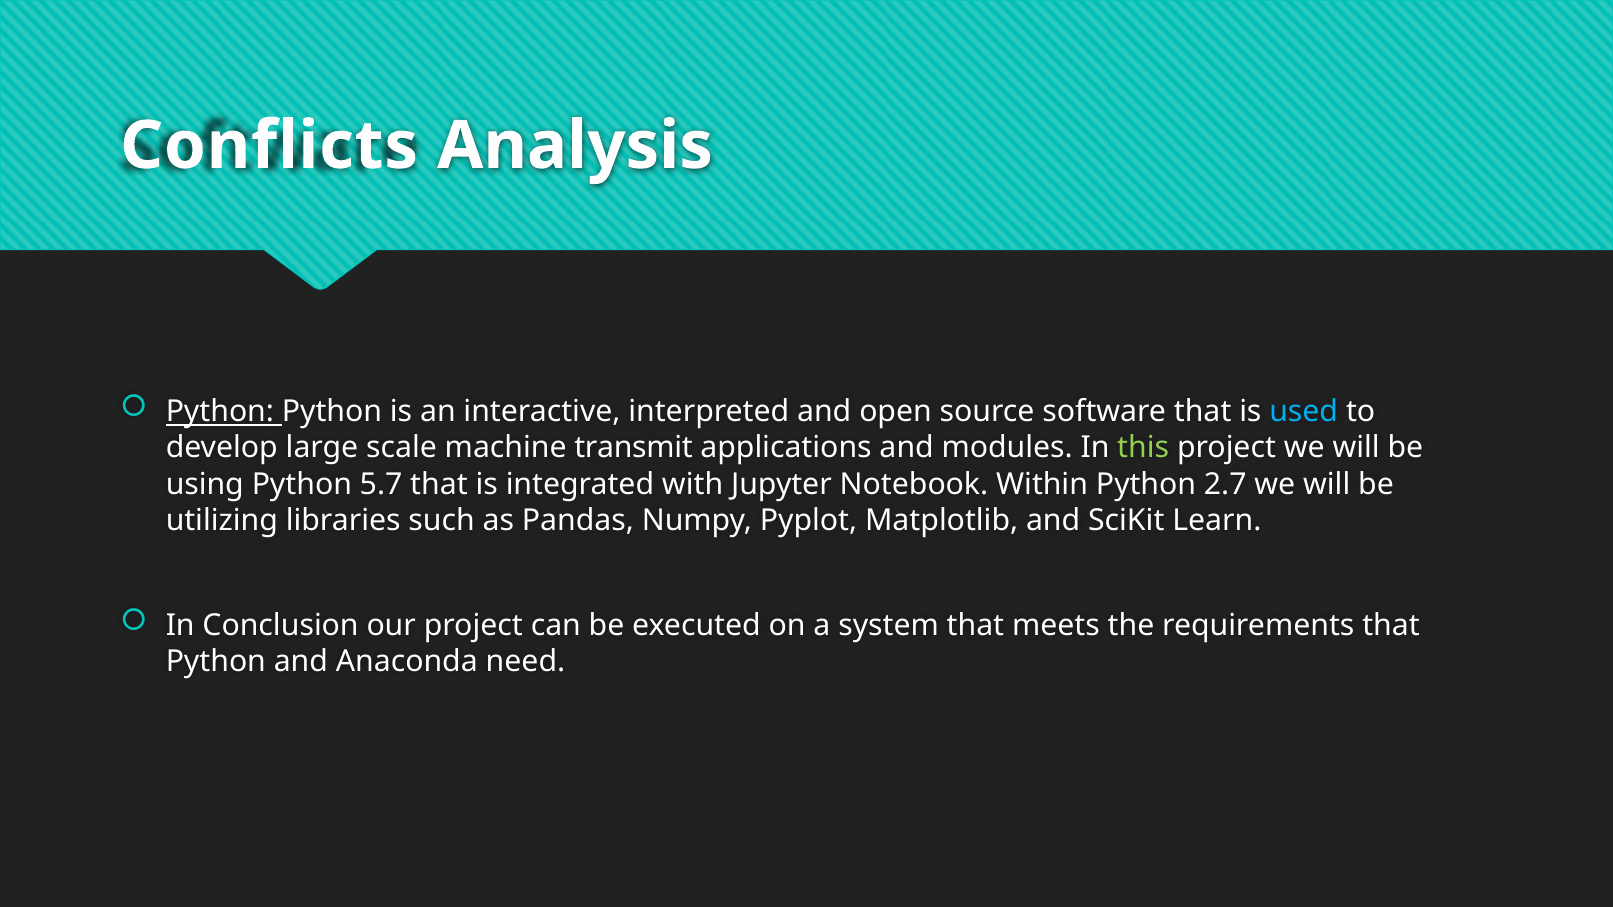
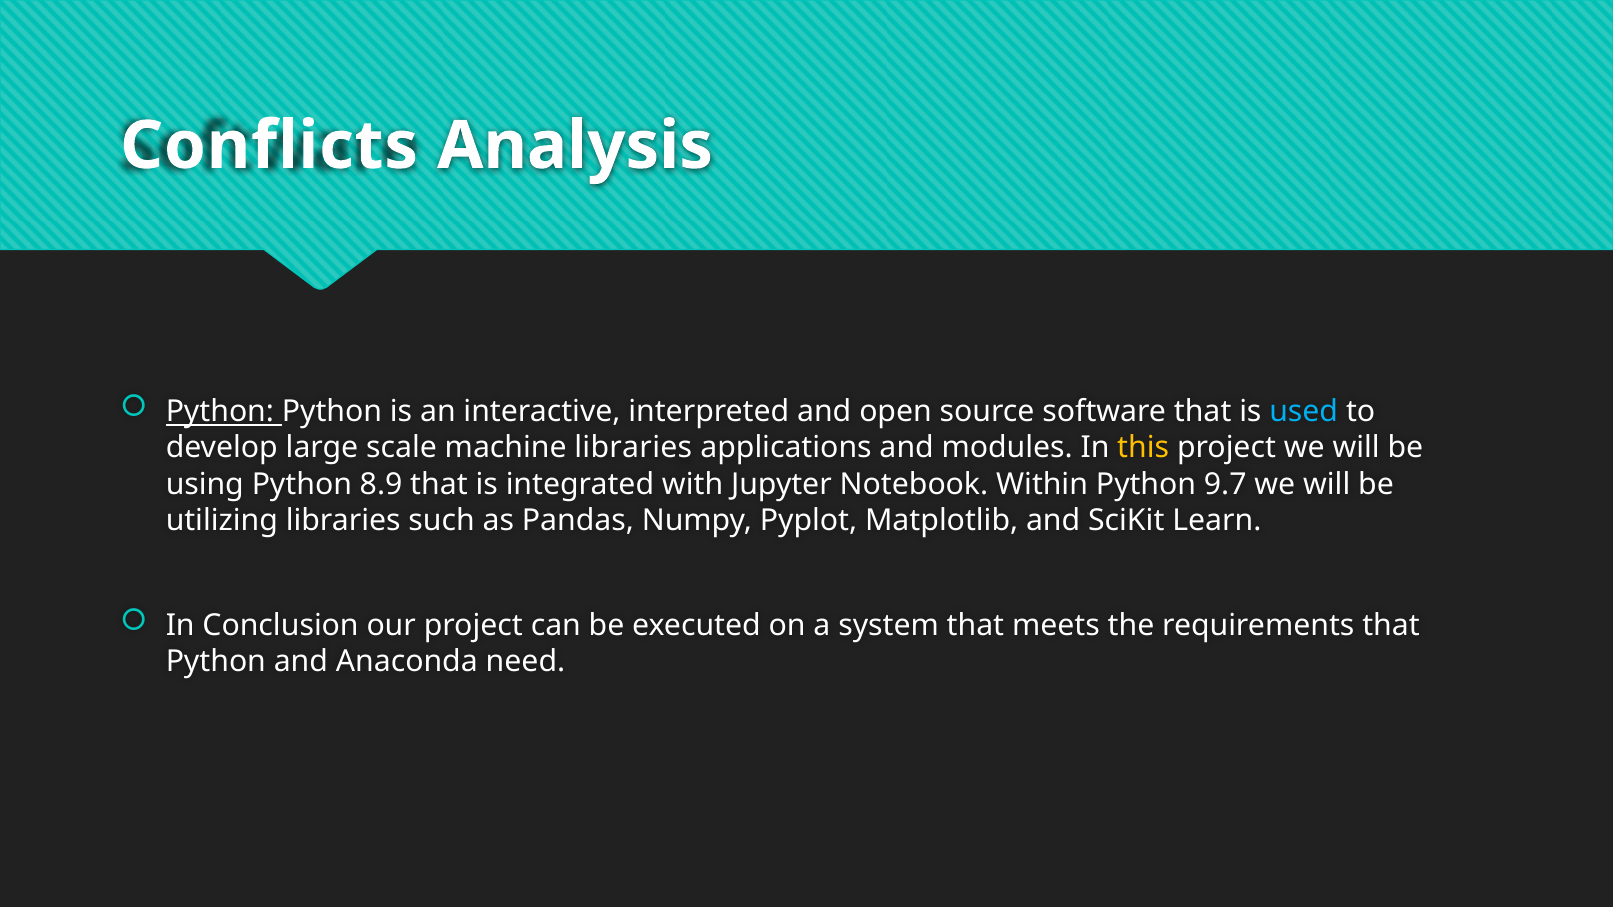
machine transmit: transmit -> libraries (633, 448)
this colour: light green -> yellow (1143, 448)
5.7: 5.7 -> 8.9 (381, 484)
2.7: 2.7 -> 9.7 (1225, 484)
